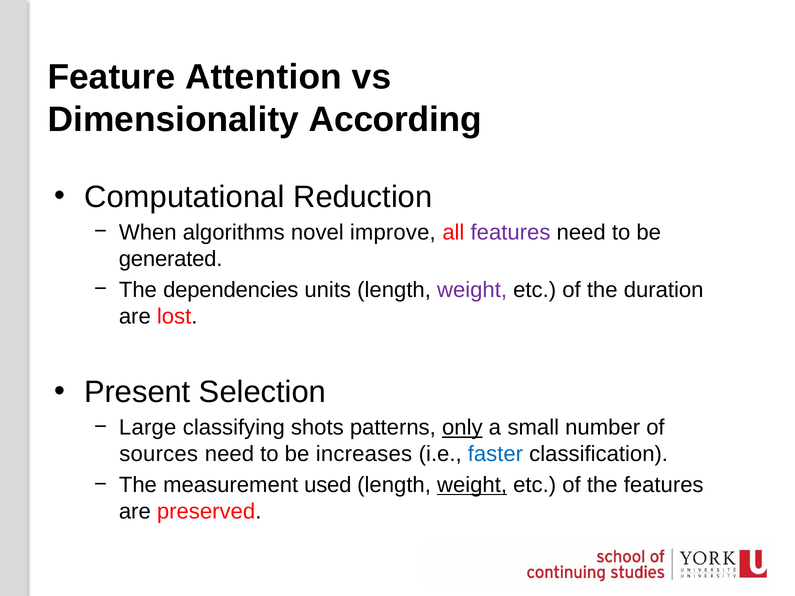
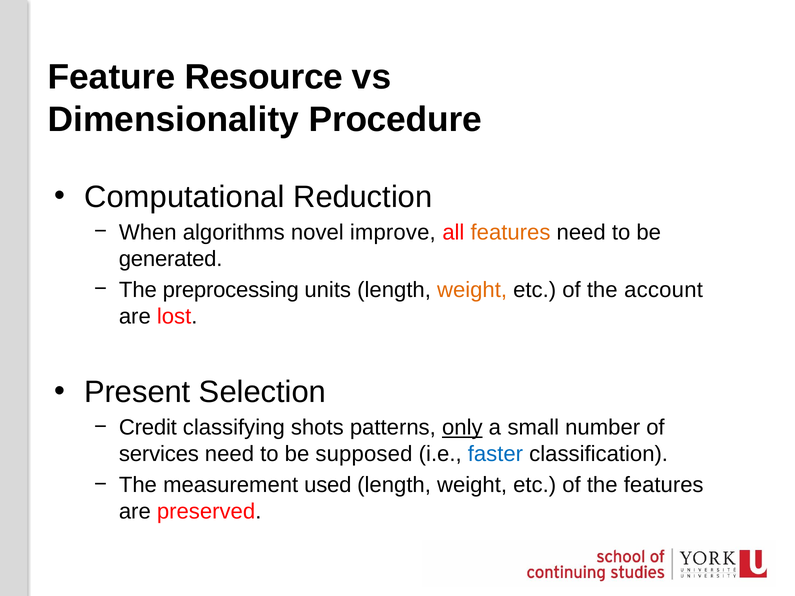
Attention: Attention -> Resource (264, 77)
According: According -> Procedure (395, 120)
features colour: purple -> orange (511, 233)
dependencies: dependencies -> preprocessing (231, 290)
weight colour: purple -> orange (472, 290)
duration: duration -> account (664, 290)
Large: Large -> Credit (148, 428)
sources: sources -> services (159, 454)
increases: increases -> supposed (364, 454)
weight underline: present -> none (472, 485)
